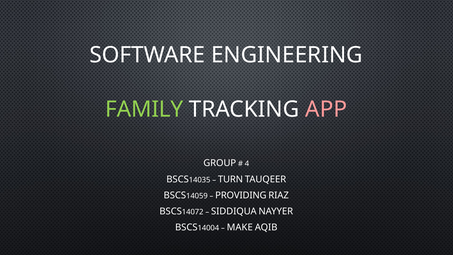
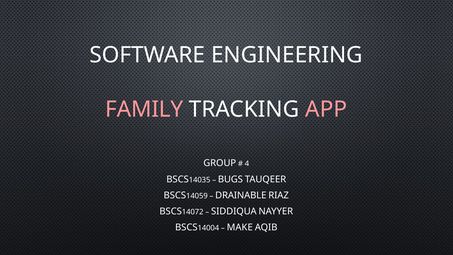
FAMILY colour: light green -> pink (144, 109)
TURN: TURN -> BUGS (230, 179)
PROVIDING: PROVIDING -> DRAINABLE (241, 195)
